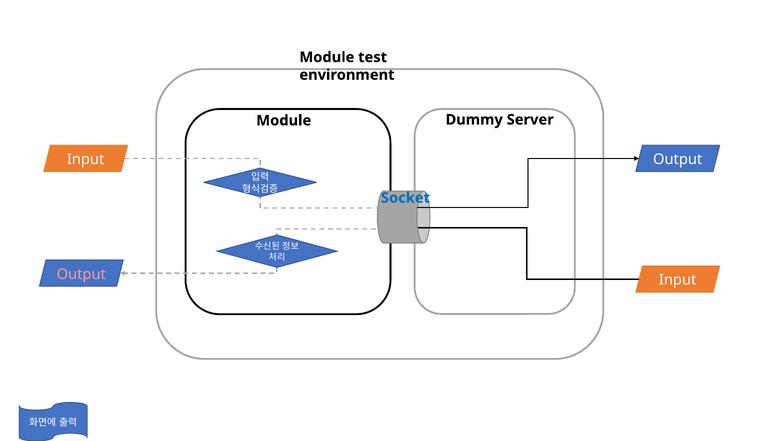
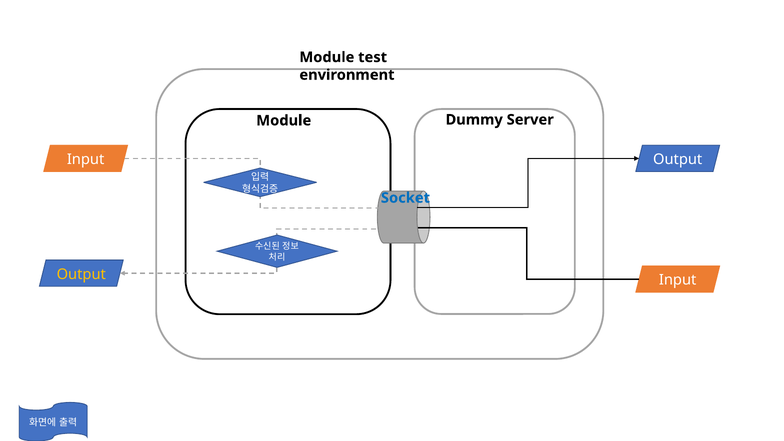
Output colour: pink -> yellow (81, 274)
